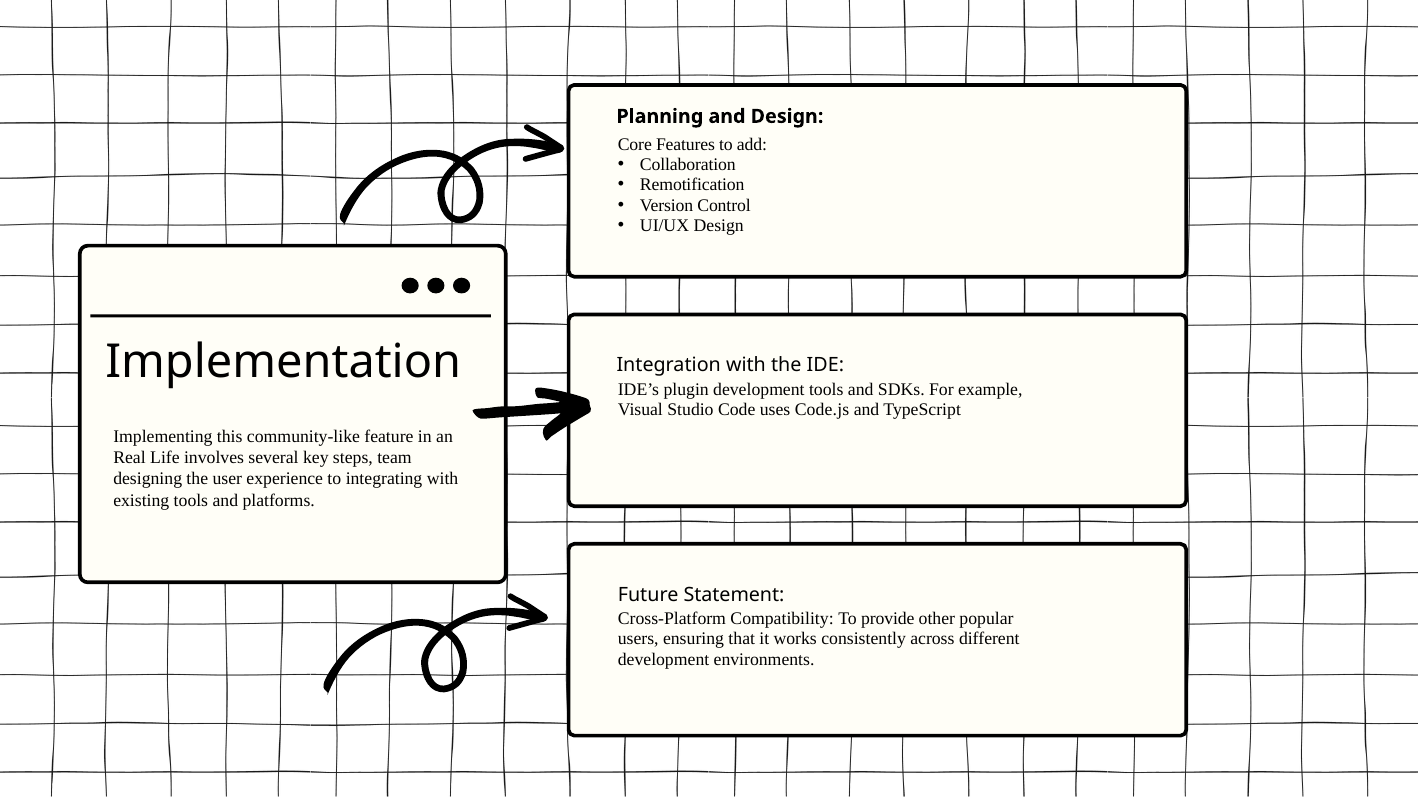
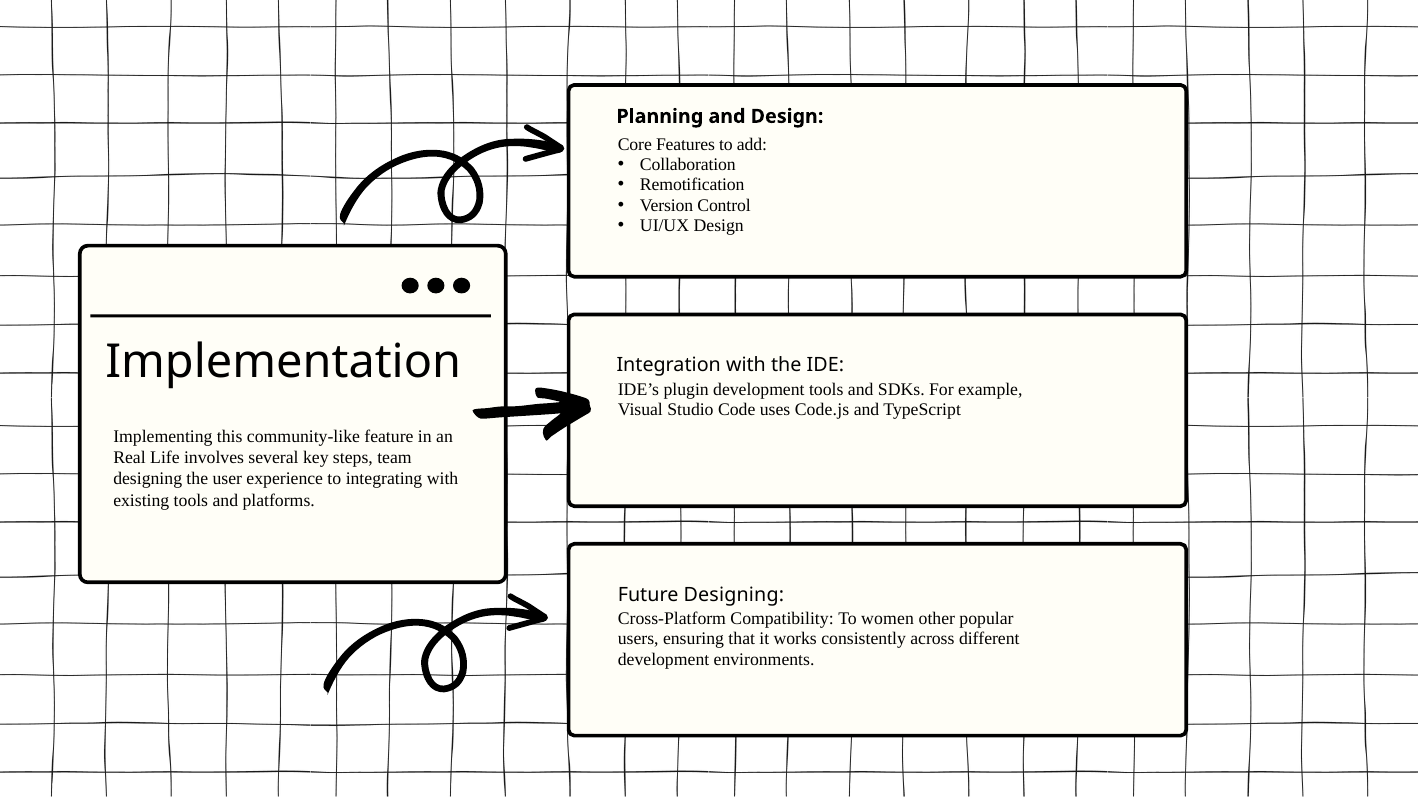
Future Statement: Statement -> Designing (734, 595)
provide: provide -> women (888, 619)
